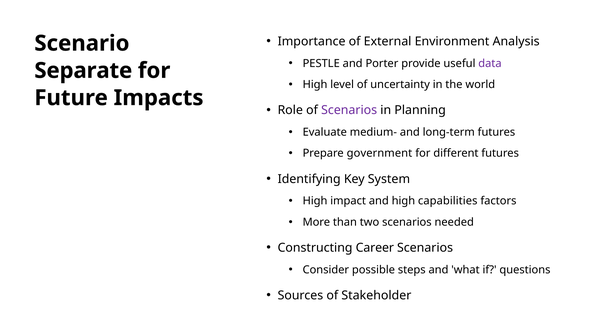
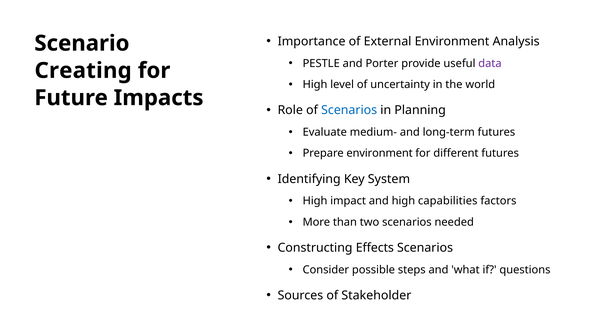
Separate: Separate -> Creating (83, 71)
Scenarios colour: purple -> blue (349, 110)
Prepare government: government -> environment (380, 154)
Career: Career -> Effects (375, 248)
